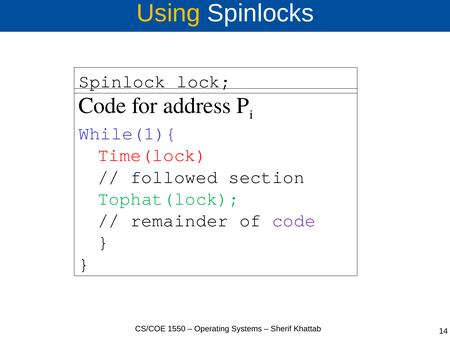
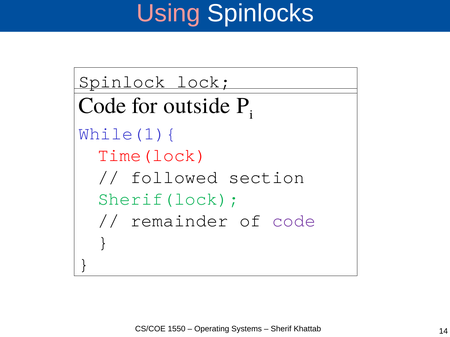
Using colour: yellow -> pink (168, 13)
address: address -> outside (197, 106)
Tophat(lock: Tophat(lock -> Sherif(lock (169, 199)
